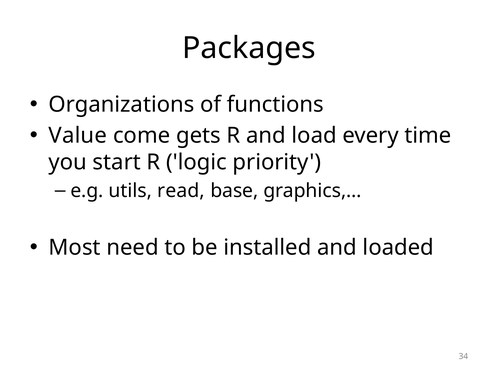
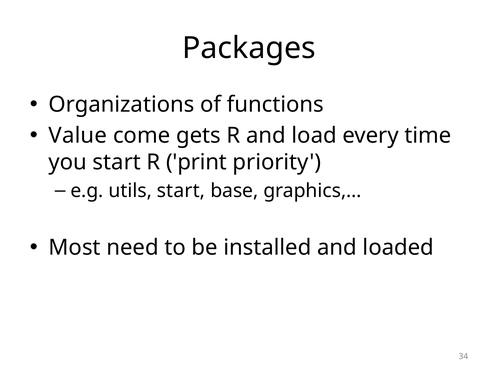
logic: logic -> print (197, 162)
utils read: read -> start (181, 191)
